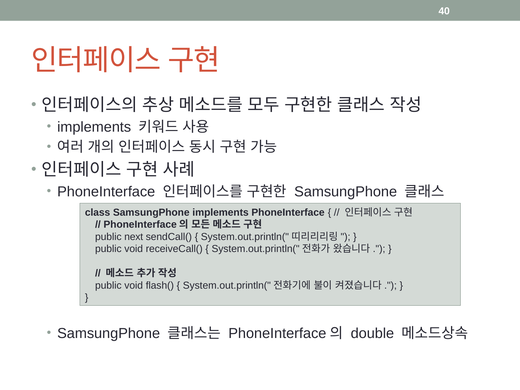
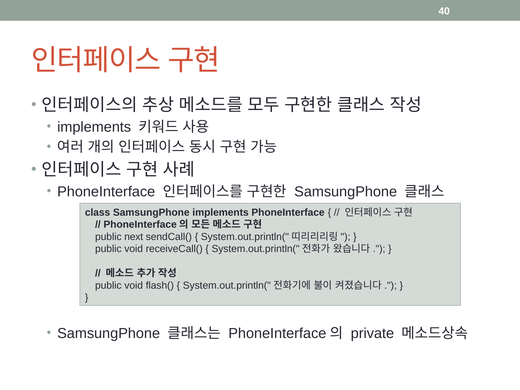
double: double -> private (372, 333)
